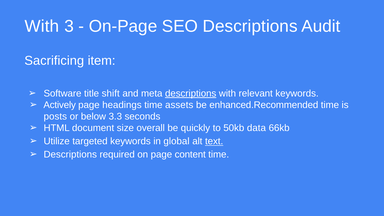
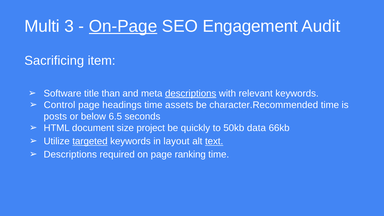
With: With -> Multi (42, 26)
On-Page underline: none -> present (123, 26)
SEO Descriptions: Descriptions -> Engagement (250, 26)
shift: shift -> than (111, 93)
Actively: Actively -> Control (60, 105)
enhanced.Recommended: enhanced.Recommended -> character.Recommended (264, 105)
3.3: 3.3 -> 6.5 (115, 117)
overall: overall -> project (151, 128)
targeted underline: none -> present (90, 141)
global: global -> layout (177, 141)
content: content -> ranking (190, 155)
